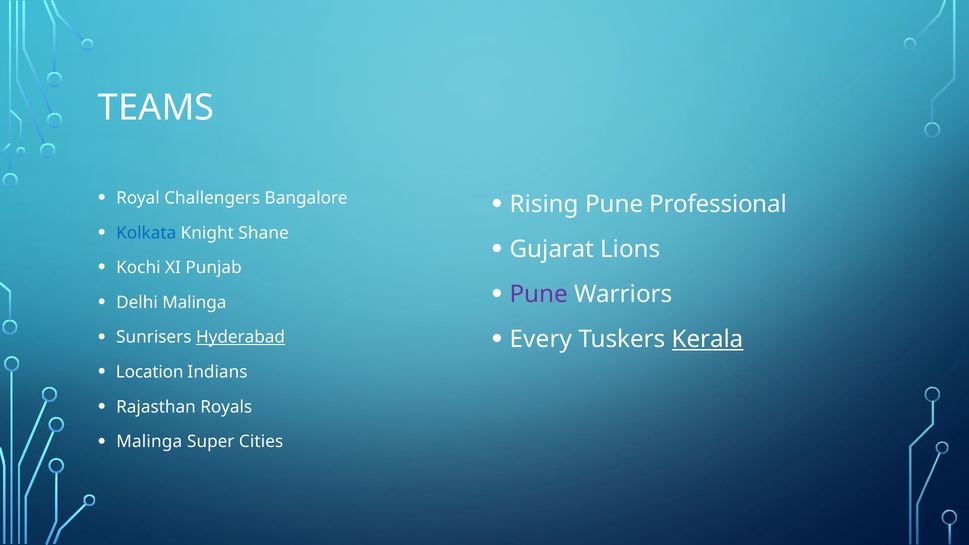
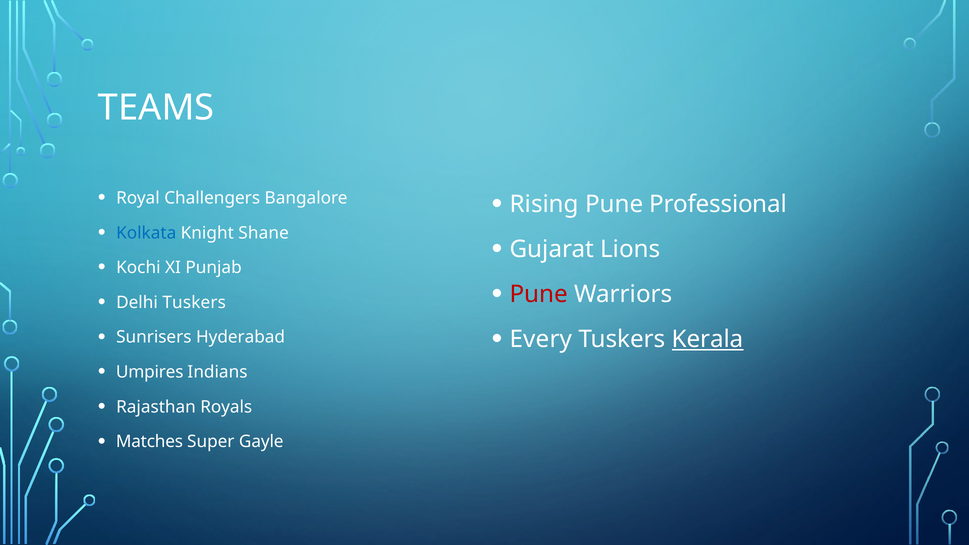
Pune colour: purple -> red (539, 294)
Delhi Malinga: Malinga -> Tuskers (194, 303)
Hyderabad underline: present -> none (240, 337)
Location: Location -> Umpires (150, 372)
Malinga: Malinga -> Matches (149, 442)
Cities: Cities -> Gayle (261, 442)
